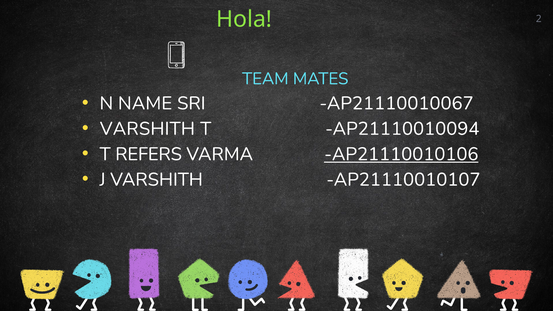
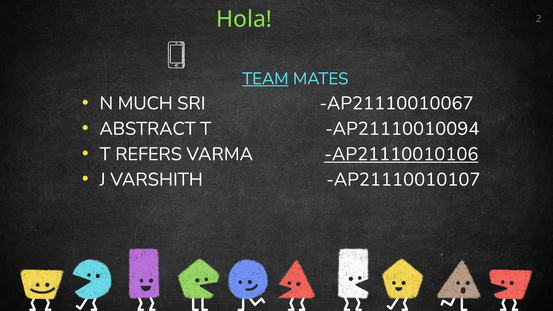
TEAM underline: none -> present (265, 79)
NAME: NAME -> MUCH (145, 103)
VARSHITH: VARSHITH -> ABSTRACT (148, 129)
